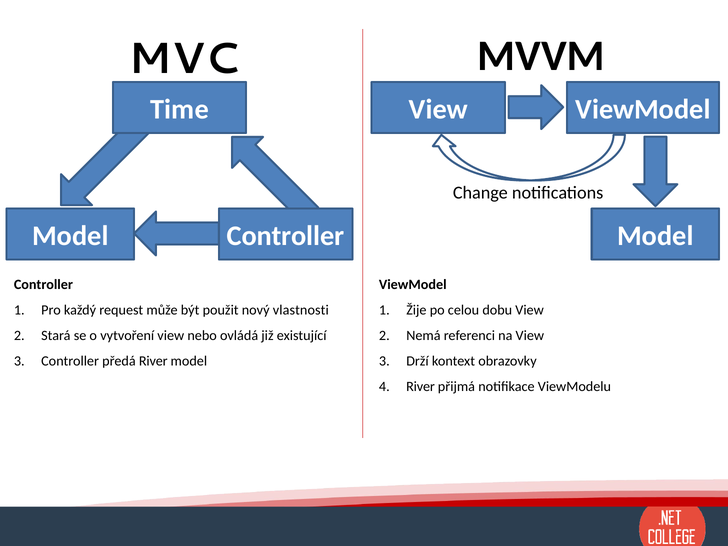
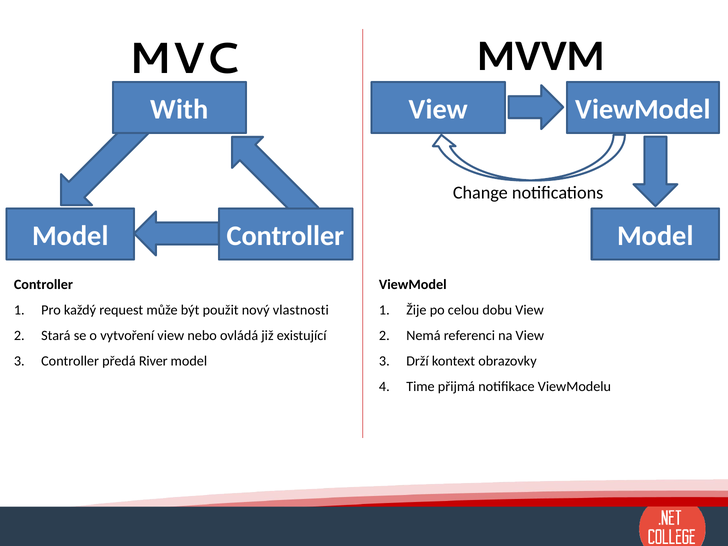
Time: Time -> With (179, 110)
River: River -> Time (420, 386)
